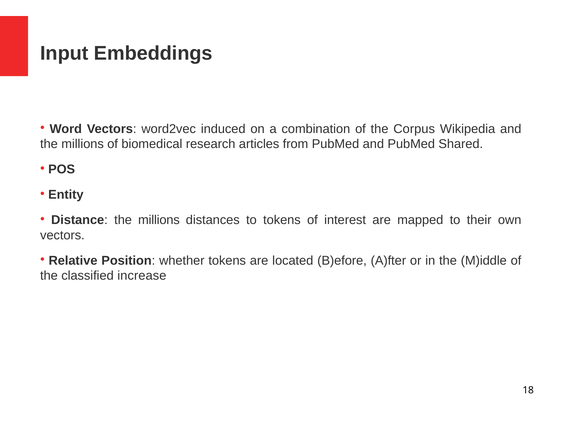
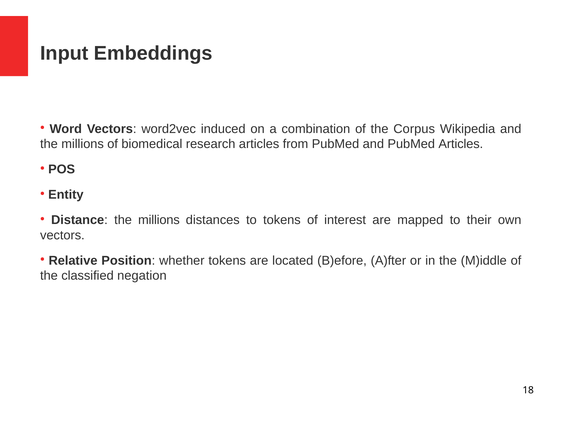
PubMed Shared: Shared -> Articles (461, 144)
increase: increase -> negation (142, 276)
